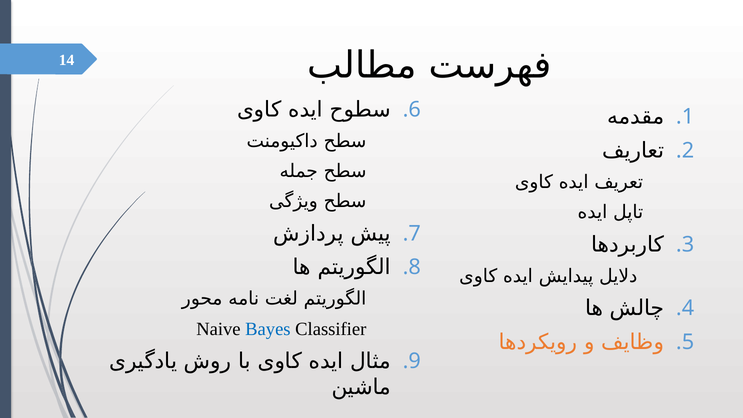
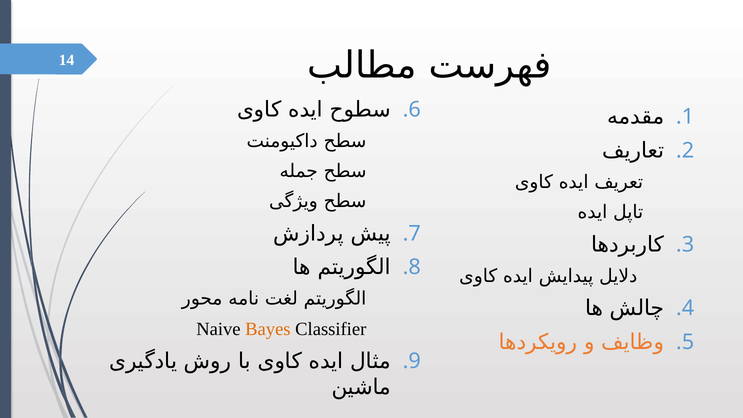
Bayes colour: blue -> orange (268, 329)
